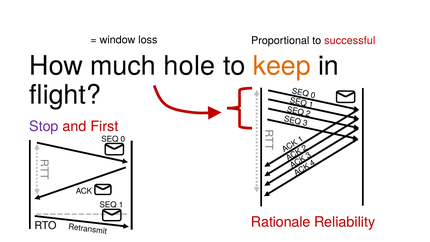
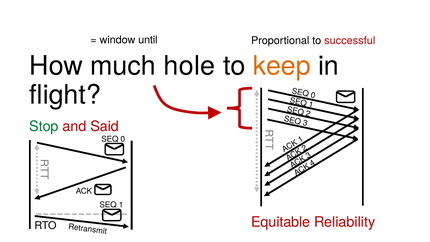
loss: loss -> until (148, 40)
Stop colour: purple -> green (44, 126)
First: First -> Said (105, 126)
Rationale: Rationale -> Equitable (281, 222)
